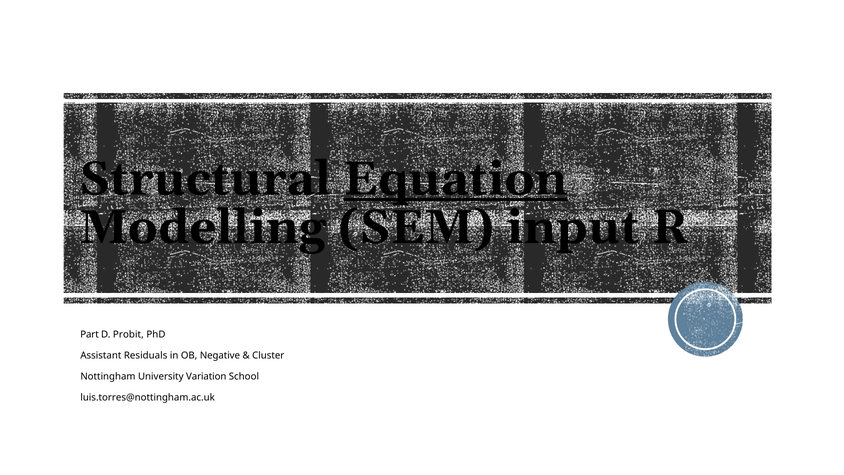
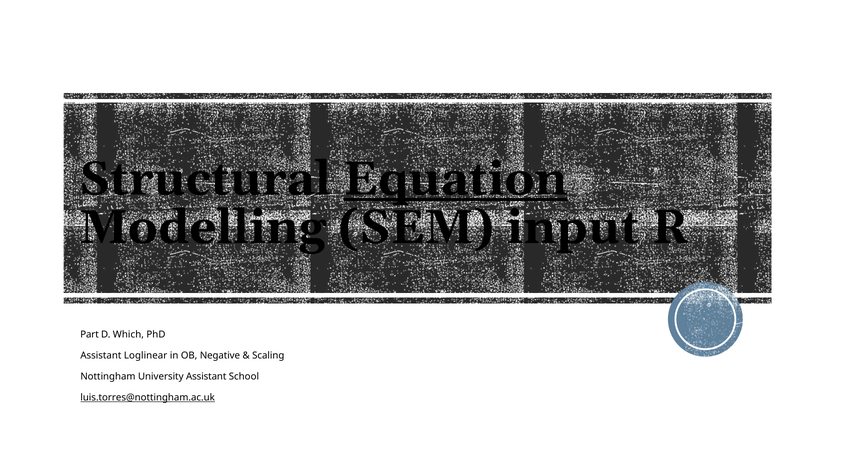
Probit: Probit -> Which (128, 334)
Residuals: Residuals -> Loglinear (146, 355)
Cluster: Cluster -> Scaling (268, 355)
University Variation: Variation -> Assistant (206, 376)
luis.torres@nottingham.ac.uk underline: none -> present (148, 397)
